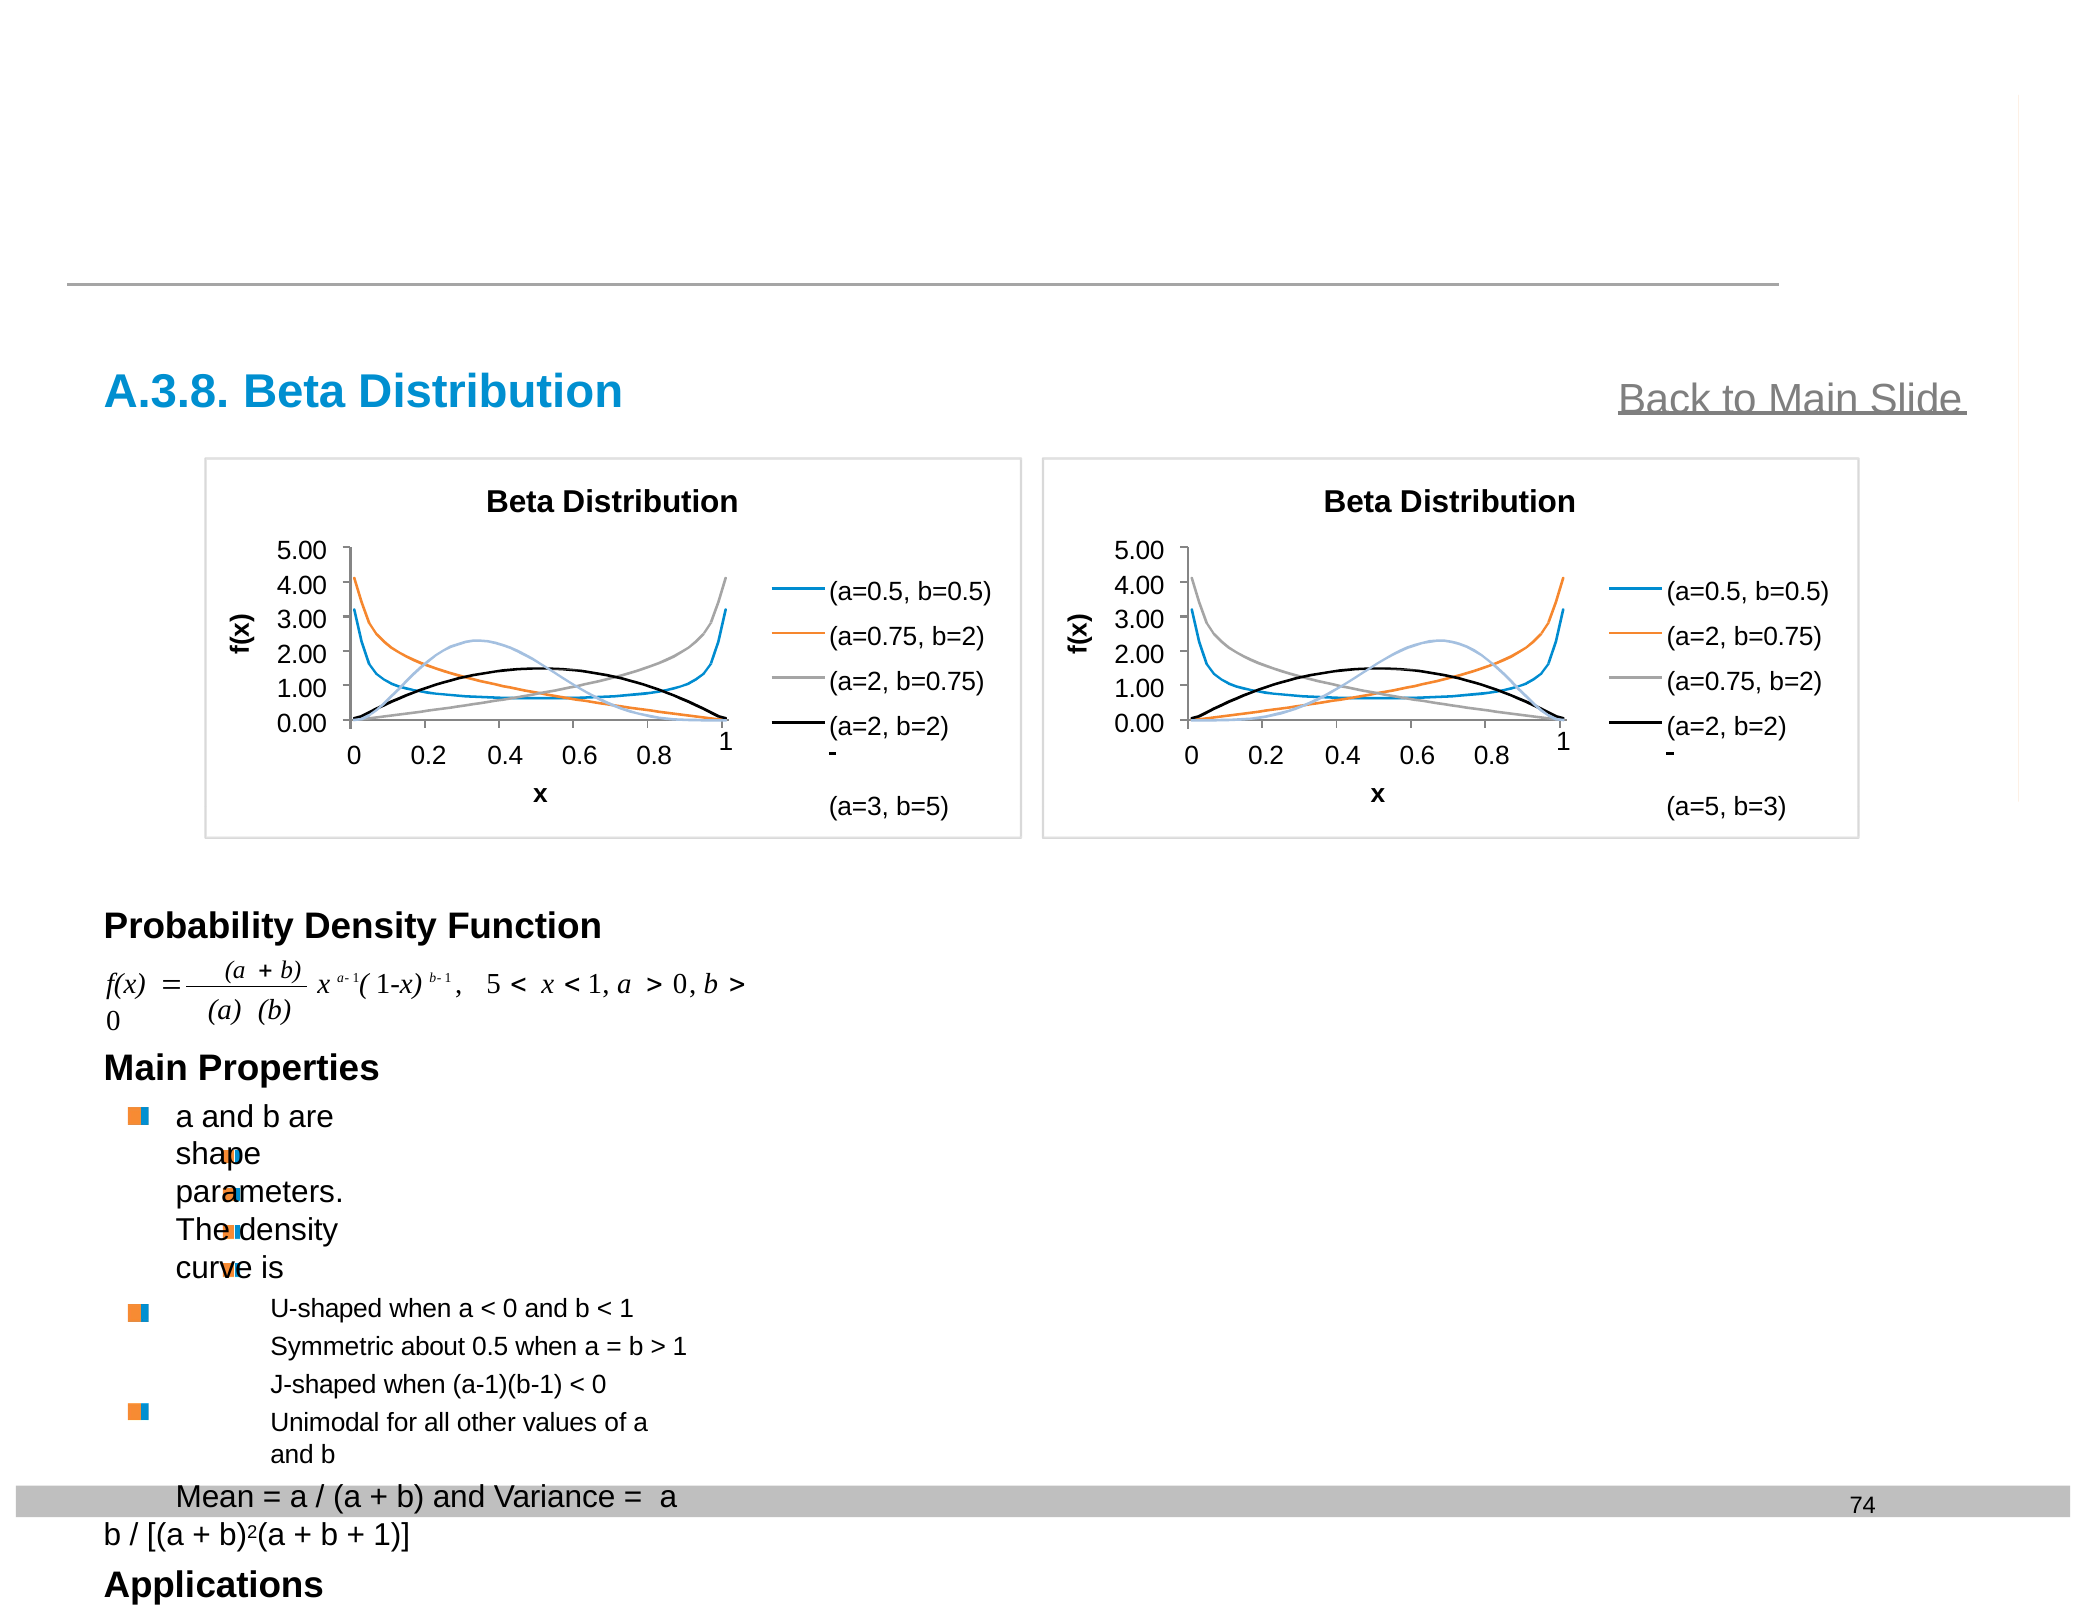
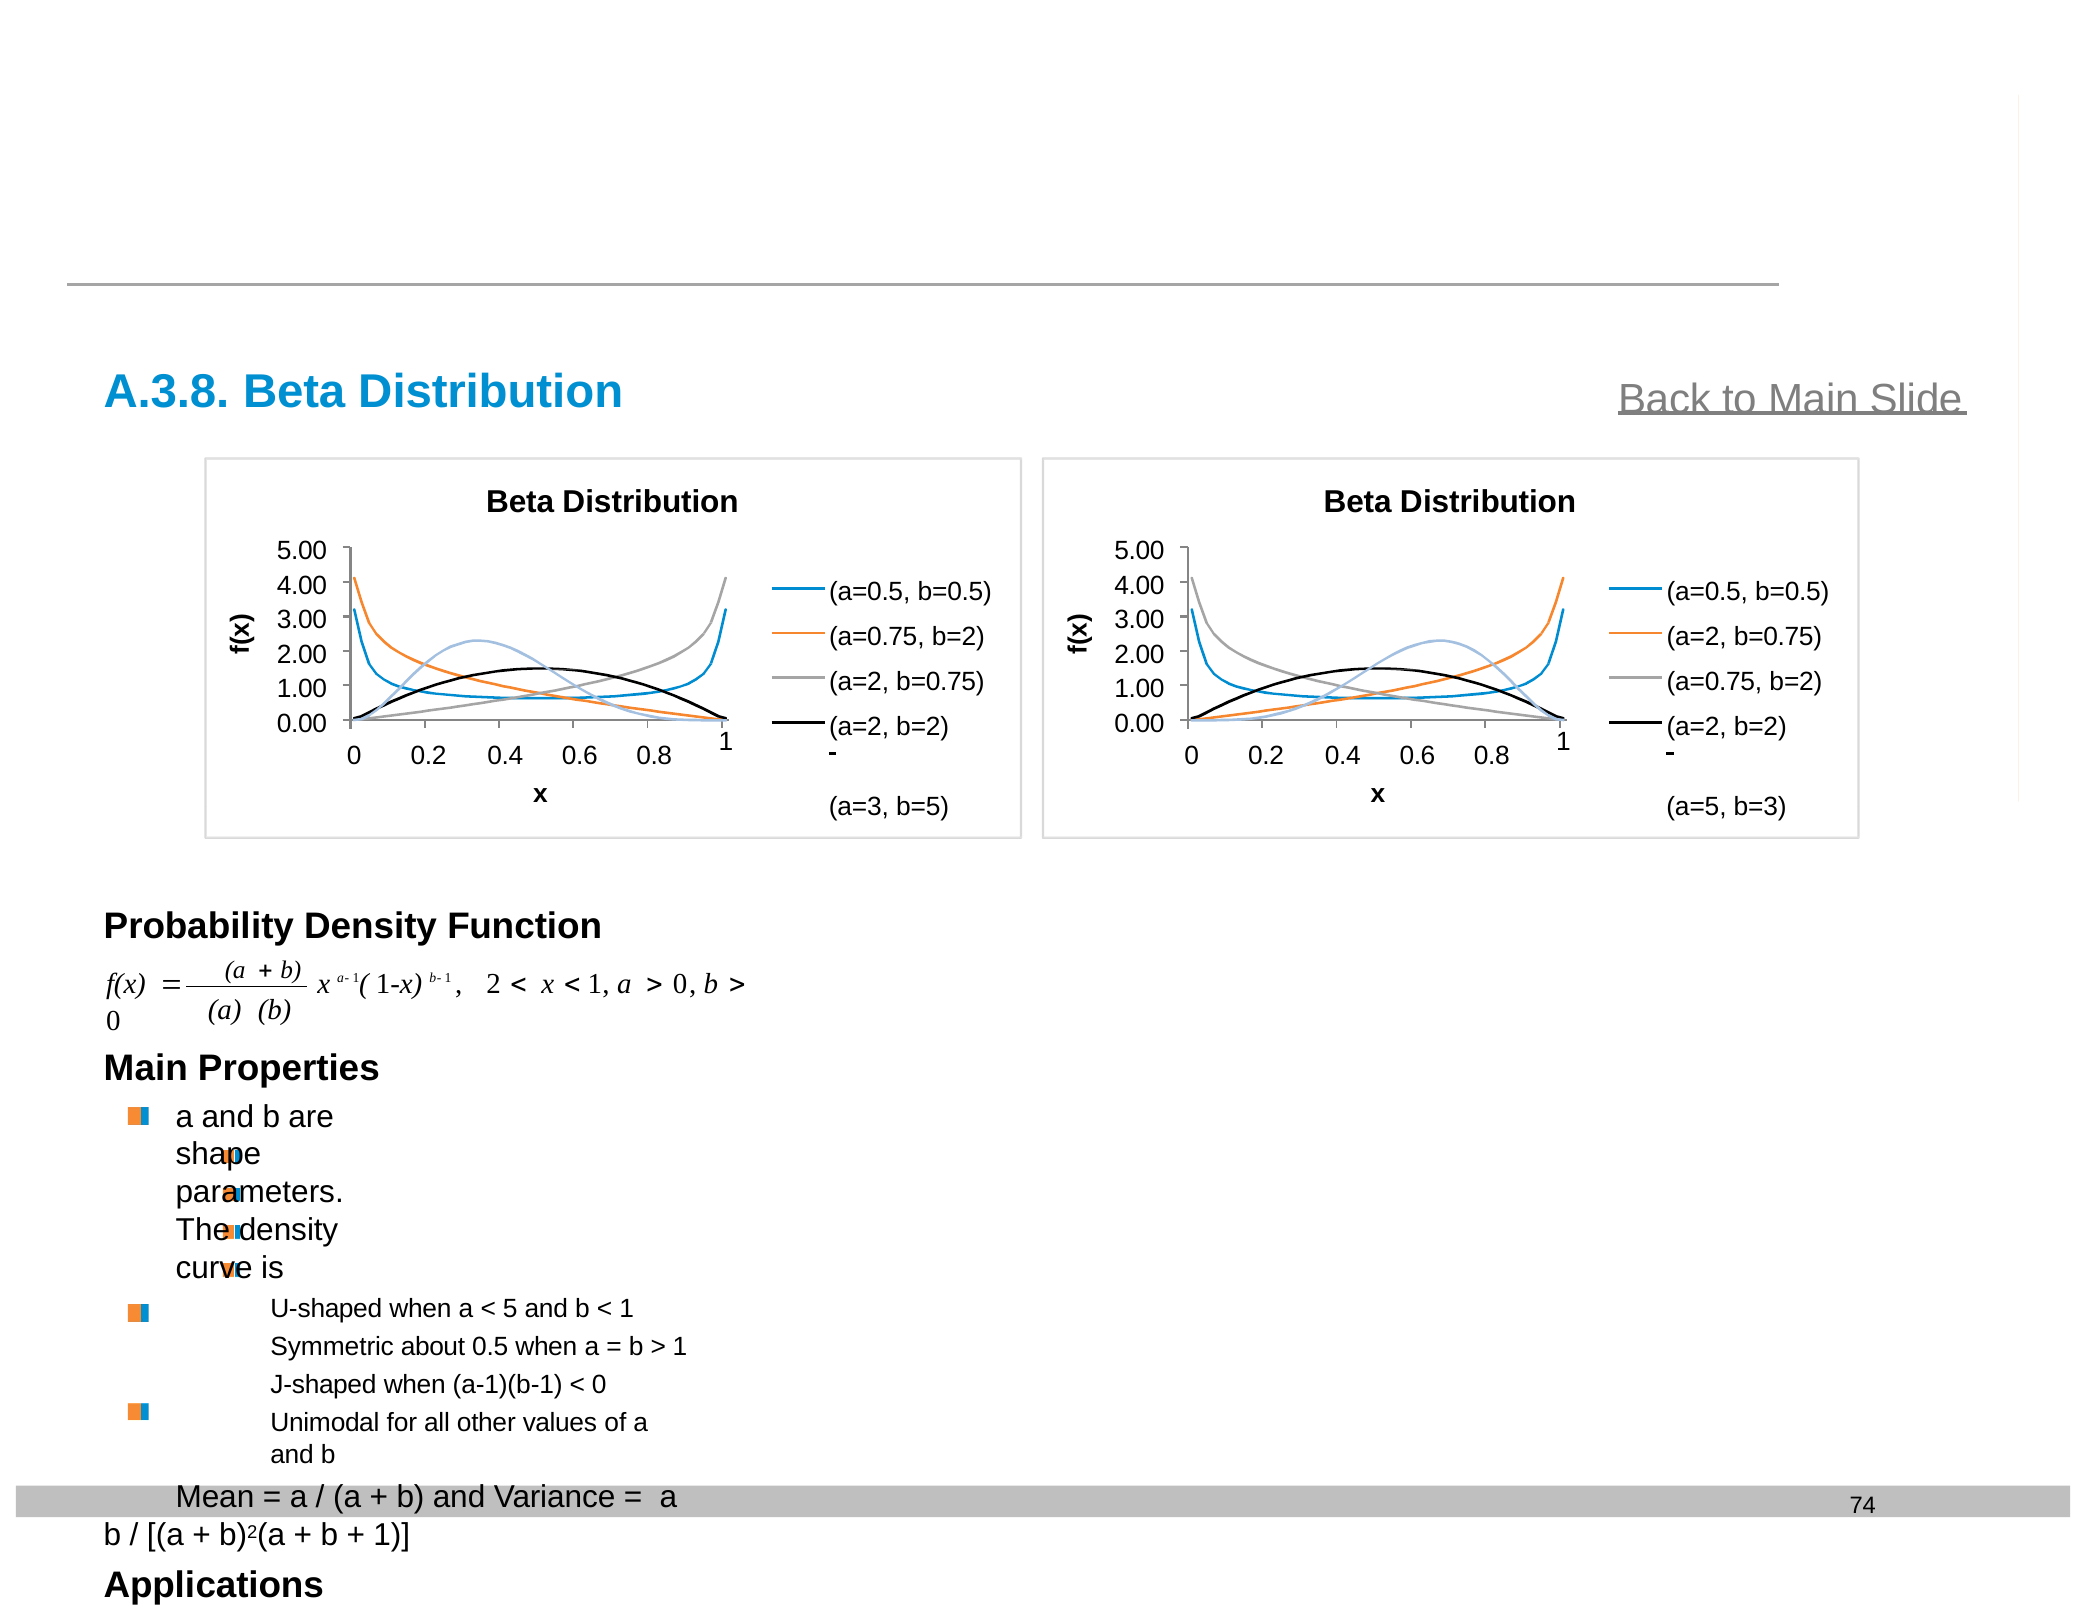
5: 5 -> 2 (494, 984)
0: 0 -> 5 (510, 1309)
